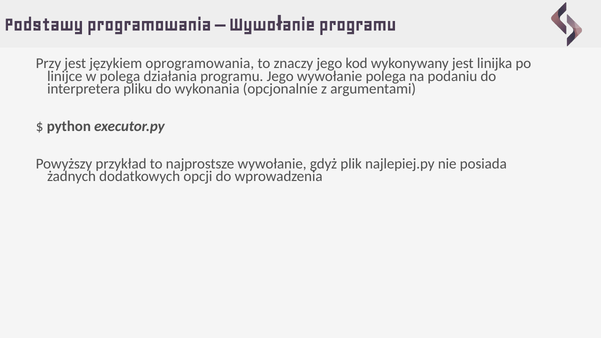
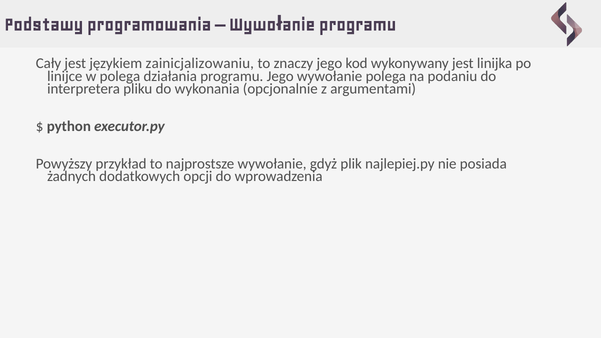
Przy: Przy -> Cały (49, 64)
oprogramowania: oprogramowania -> zainicjalizowaniu (200, 64)
